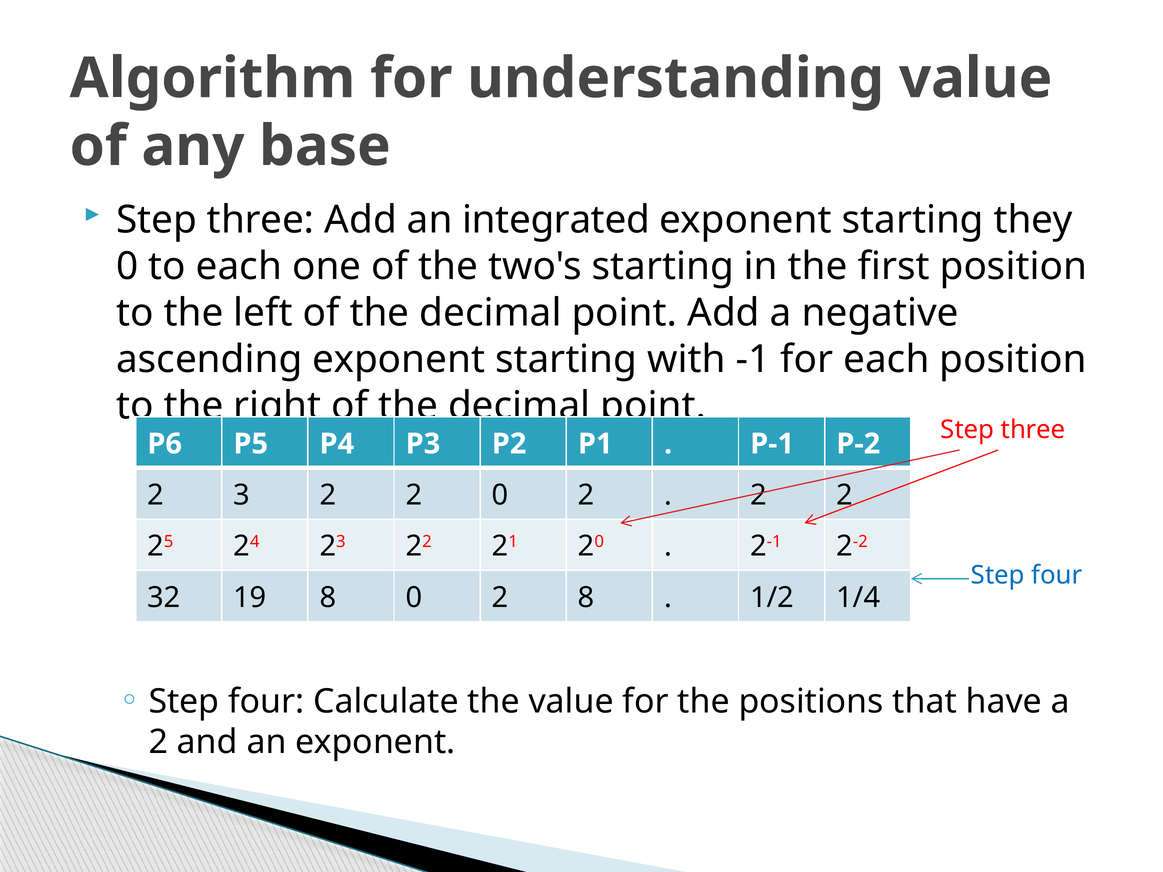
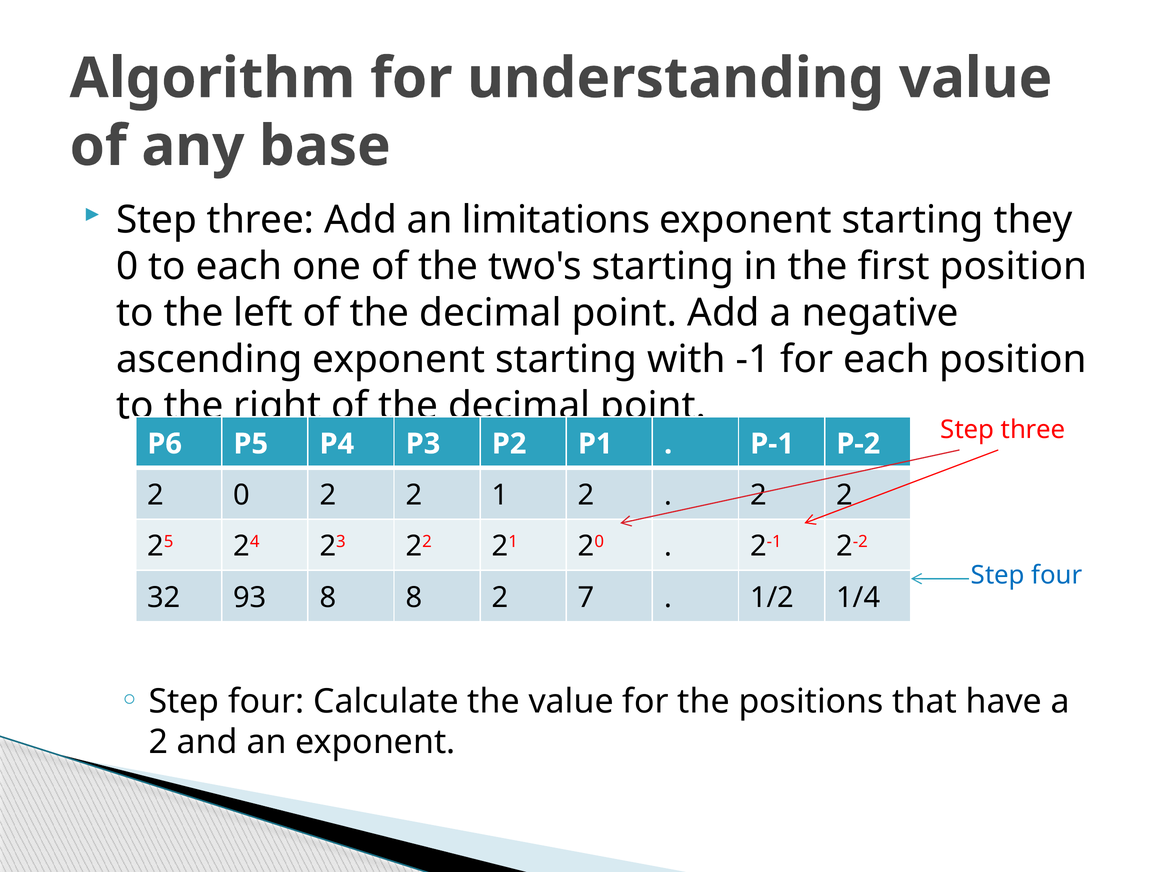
integrated: integrated -> limitations (556, 220)
2 3: 3 -> 0 (242, 495)
2 0: 0 -> 1 (500, 495)
19: 19 -> 93 (250, 598)
8 0: 0 -> 8 (414, 598)
2 8: 8 -> 7 (586, 598)
